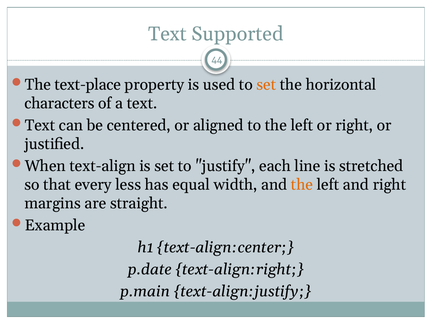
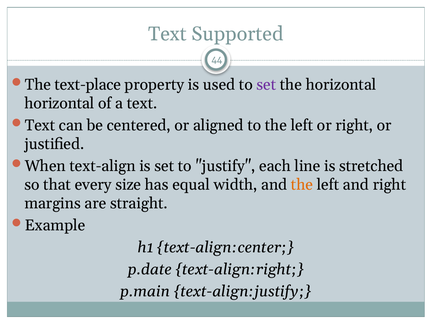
set colour: orange -> purple (266, 85)
characters: characters -> horizontal (59, 103)
less: less -> size (128, 185)
